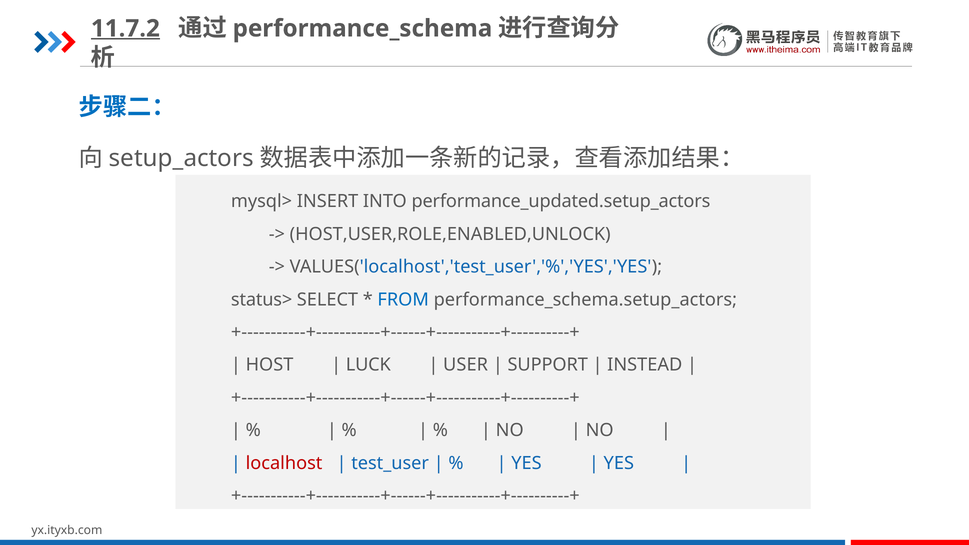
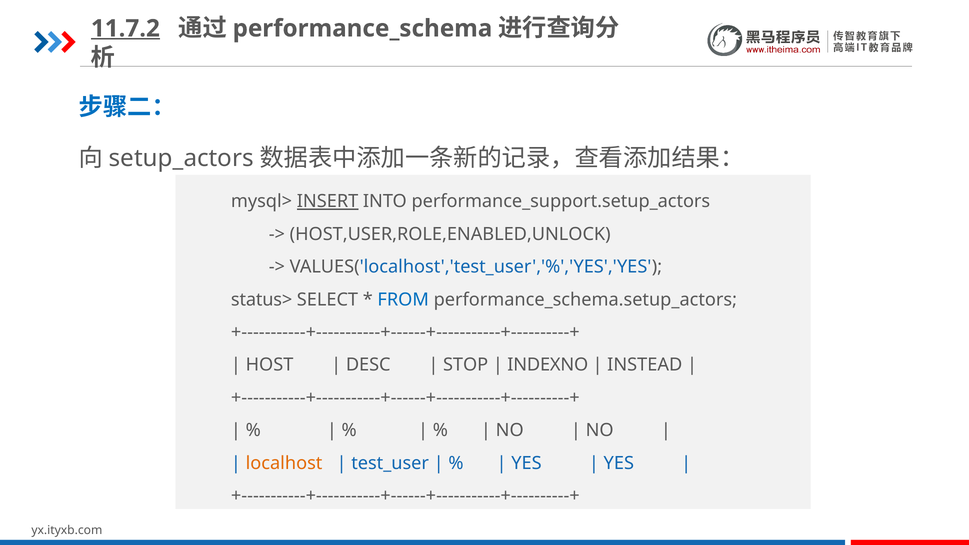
INSERT underline: none -> present (328, 202)
performance_updated.setup_actors: performance_updated.setup_actors -> performance_support.setup_actors (561, 202)
LUCK: LUCK -> DESC (368, 365)
USER: USER -> STOP (466, 365)
SUPPORT: SUPPORT -> INDEXNO (548, 365)
localhost colour: red -> orange (284, 463)
